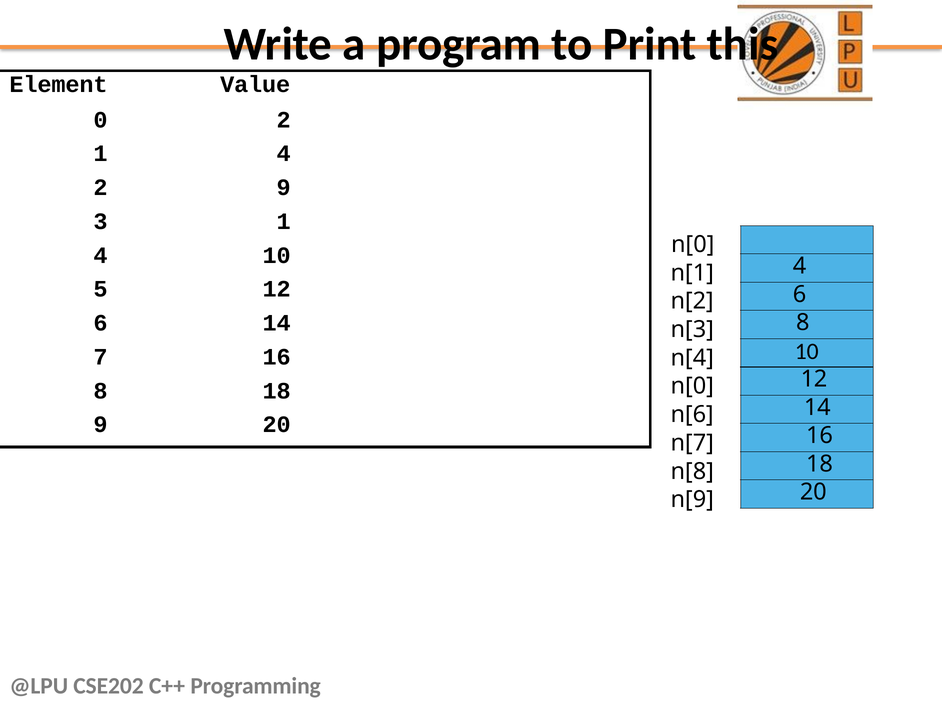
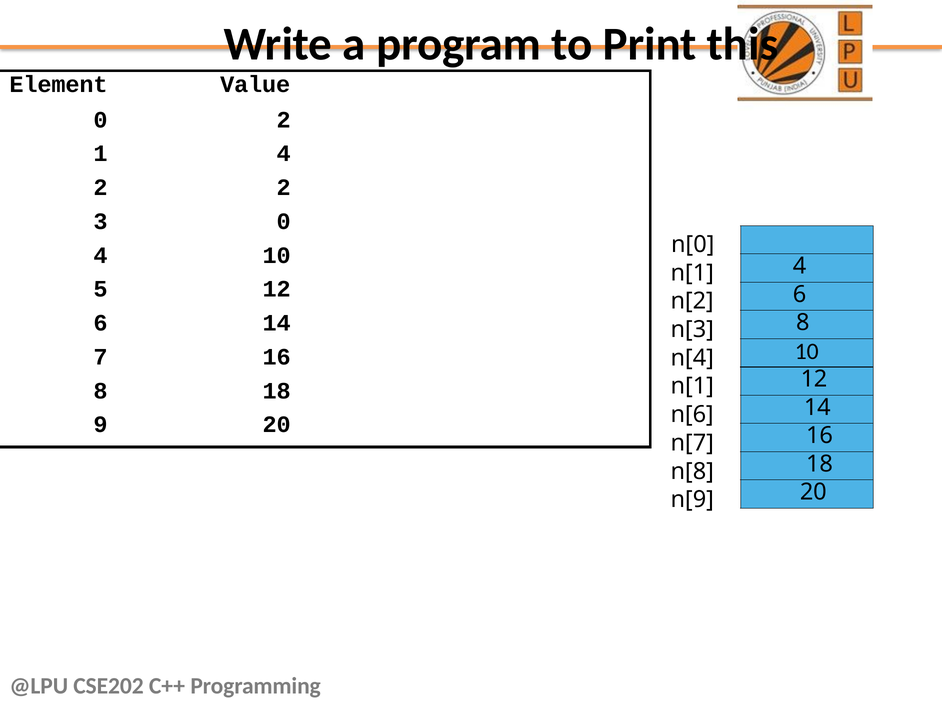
2 9: 9 -> 2 (284, 188)
3 1: 1 -> 0 (284, 222)
n[0: n[0 -> n[1 (692, 386)
